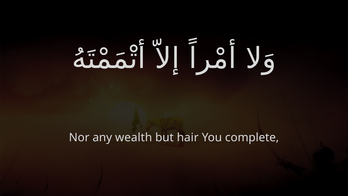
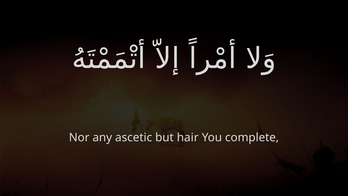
wealth: wealth -> ascetic (134, 137)
